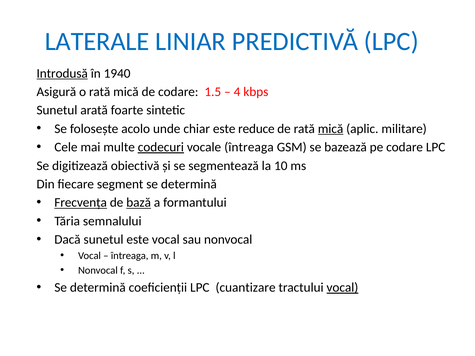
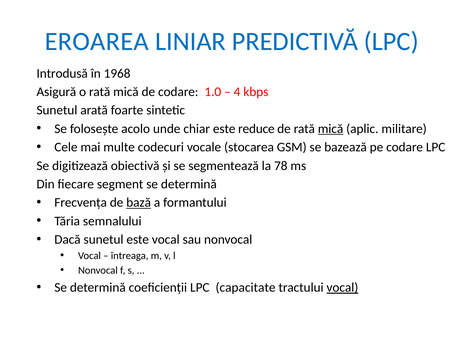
LATERALE: LATERALE -> EROAREA (97, 42)
Introdusă underline: present -> none (62, 73)
1940: 1940 -> 1968 (117, 73)
1.5: 1.5 -> 1.0 (213, 92)
codecuri underline: present -> none (161, 147)
vocale întreaga: întreaga -> stocarea (249, 147)
10: 10 -> 78 (281, 166)
Frecvența underline: present -> none (81, 203)
cuantizare: cuantizare -> capacitate (246, 288)
